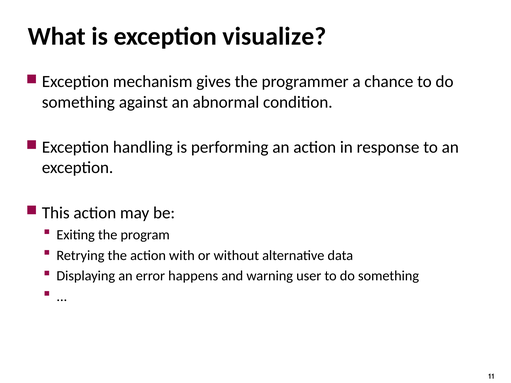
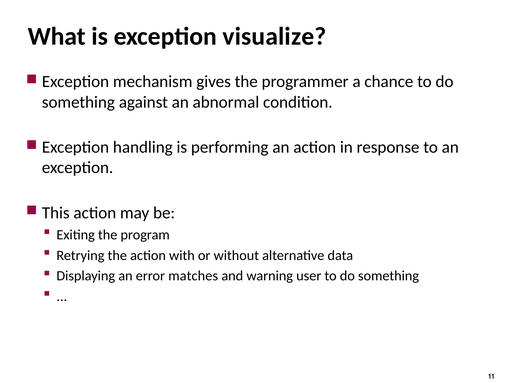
happens: happens -> matches (193, 276)
